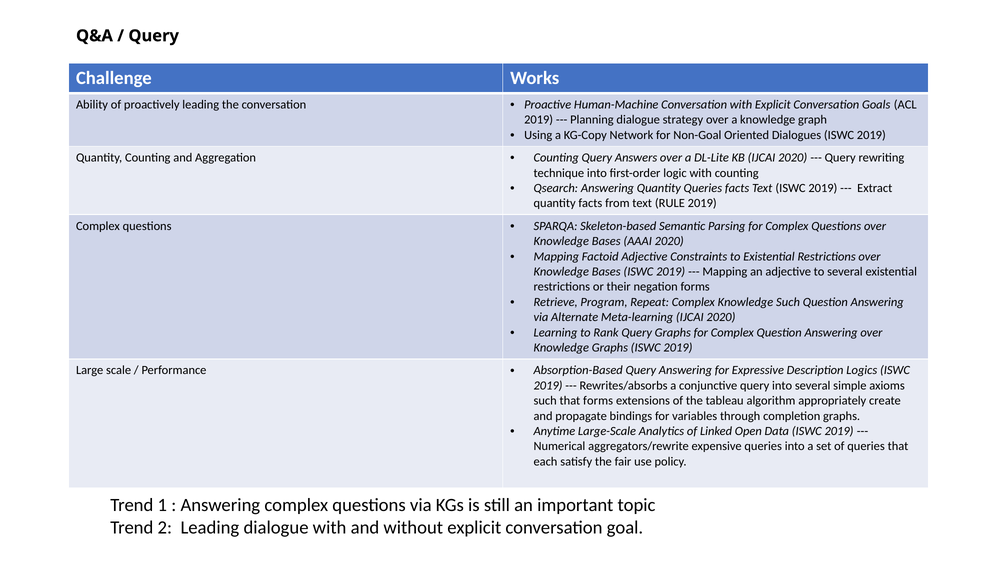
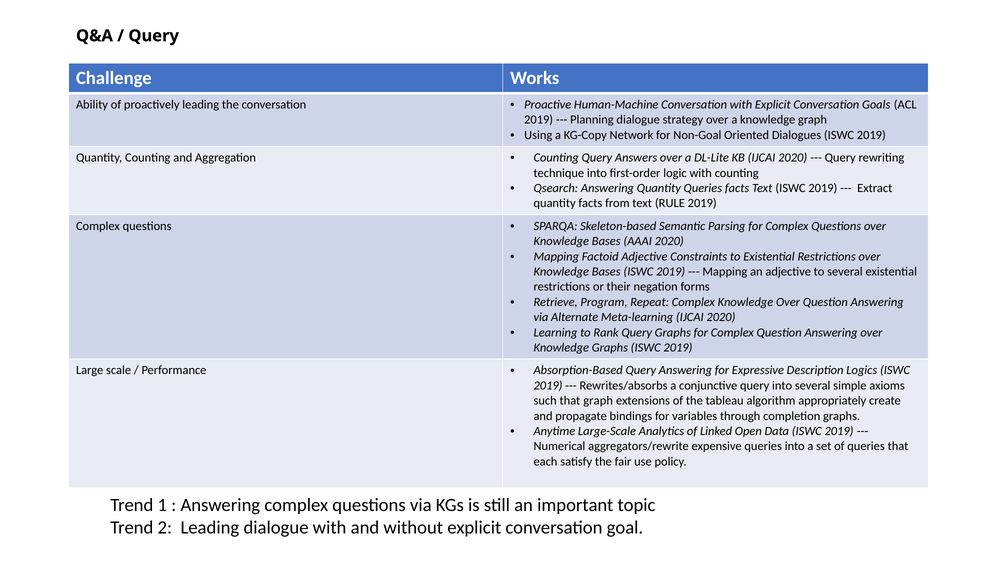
Knowledge Such: Such -> Over (788, 302)
that forms: forms -> graph (598, 401)
